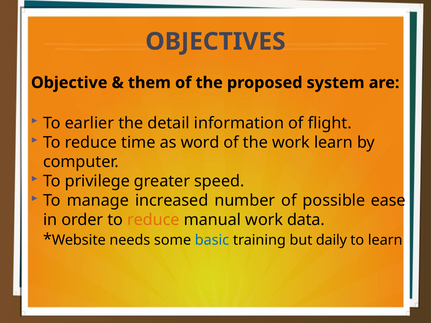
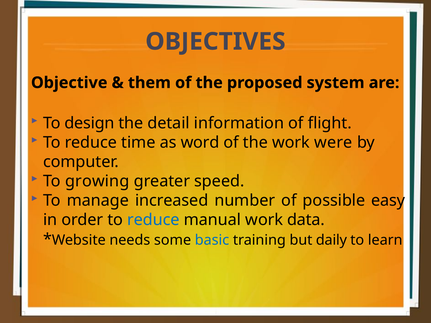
earlier: earlier -> design (90, 123)
work learn: learn -> were (333, 143)
privilege: privilege -> growing (97, 181)
ease: ease -> easy (388, 201)
reduce colour: orange -> blue (153, 220)
